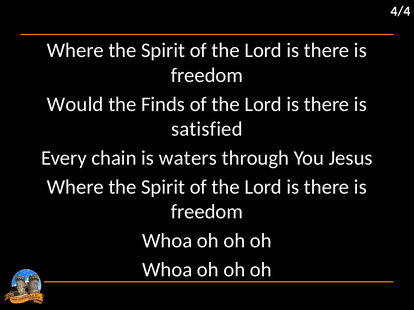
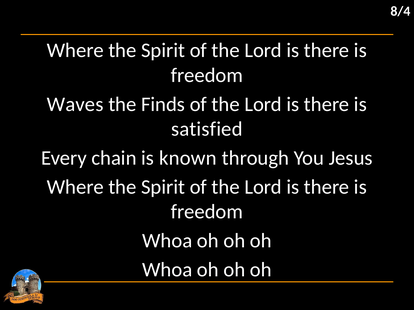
4/4: 4/4 -> 8/4 (400, 11)
Would: Would -> Waves (75, 104)
waters: waters -> known (188, 158)
